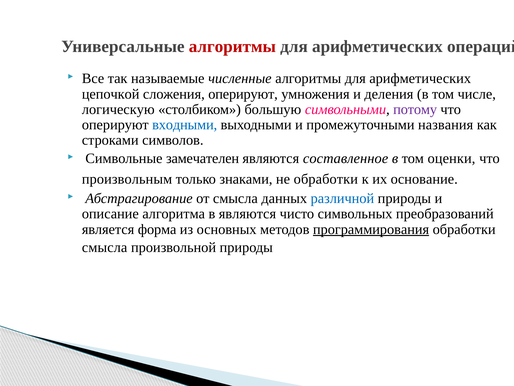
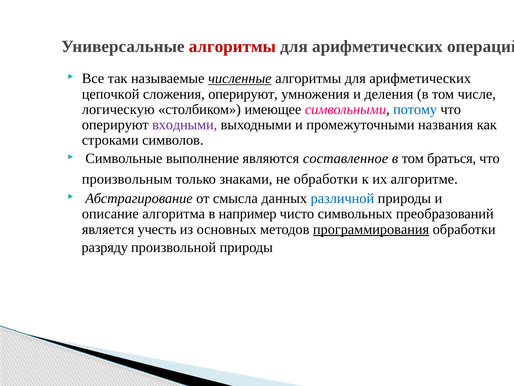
численные underline: none -> present (240, 78)
большую: большую -> имеющее (273, 109)
потому colour: purple -> blue (415, 109)
входными colour: blue -> purple (185, 125)
замечателен: замечателен -> выполнение (203, 158)
оценки: оценки -> браться (452, 158)
основание: основание -> алгоритме (424, 179)
в являются: являются -> например (248, 214)
форма: форма -> учесть (157, 229)
смысла: смысла -> разряду (105, 247)
